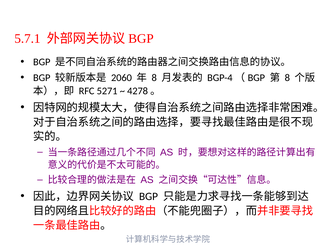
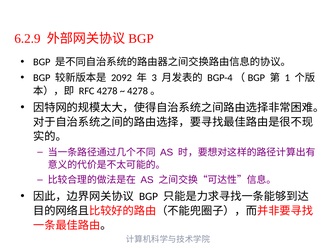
5.7.1: 5.7.1 -> 6.2.9 (27, 39)
2060: 2060 -> 2092 (121, 78)
8: 8 -> 3 (154, 78)
8: 8 -> 1 (287, 78)
5271: 5271 -> 4278 (107, 91)
